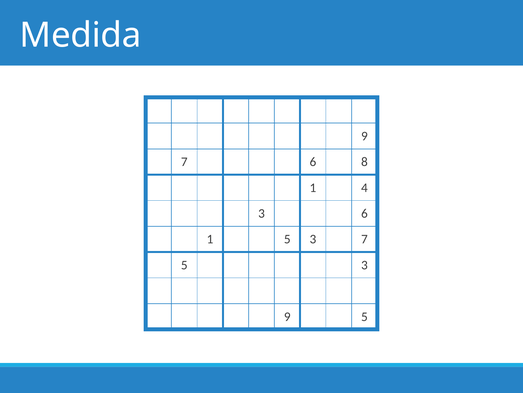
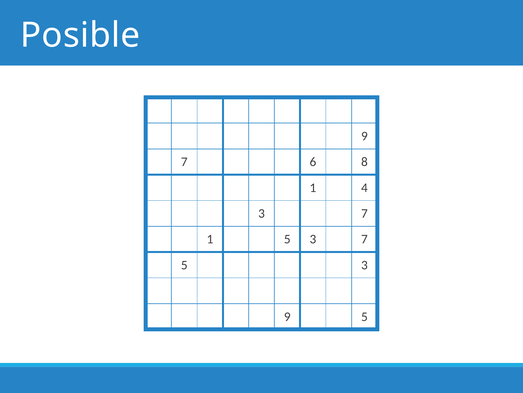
Medida: Medida -> Posible (80, 35)
6: 6 -> 7 (364, 213)
